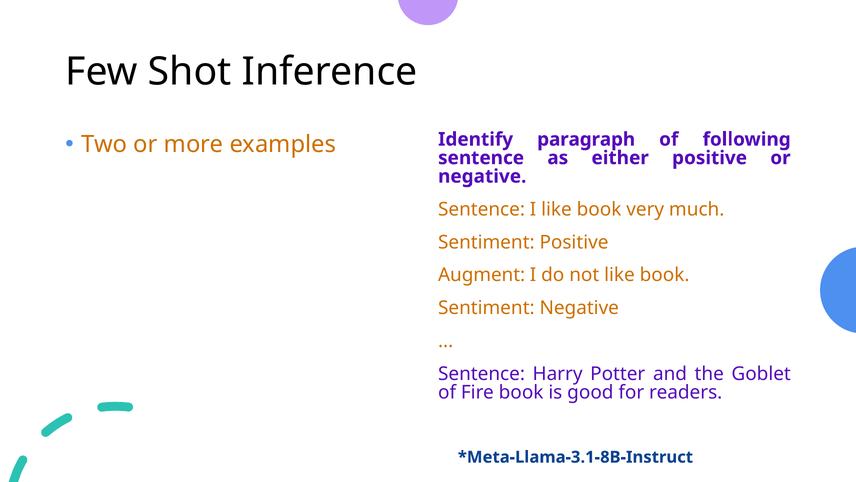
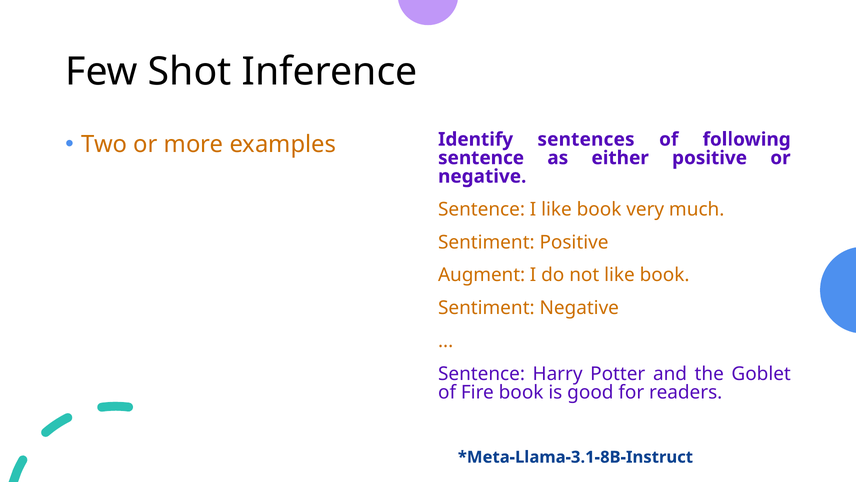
paragraph: paragraph -> sentences (586, 139)
